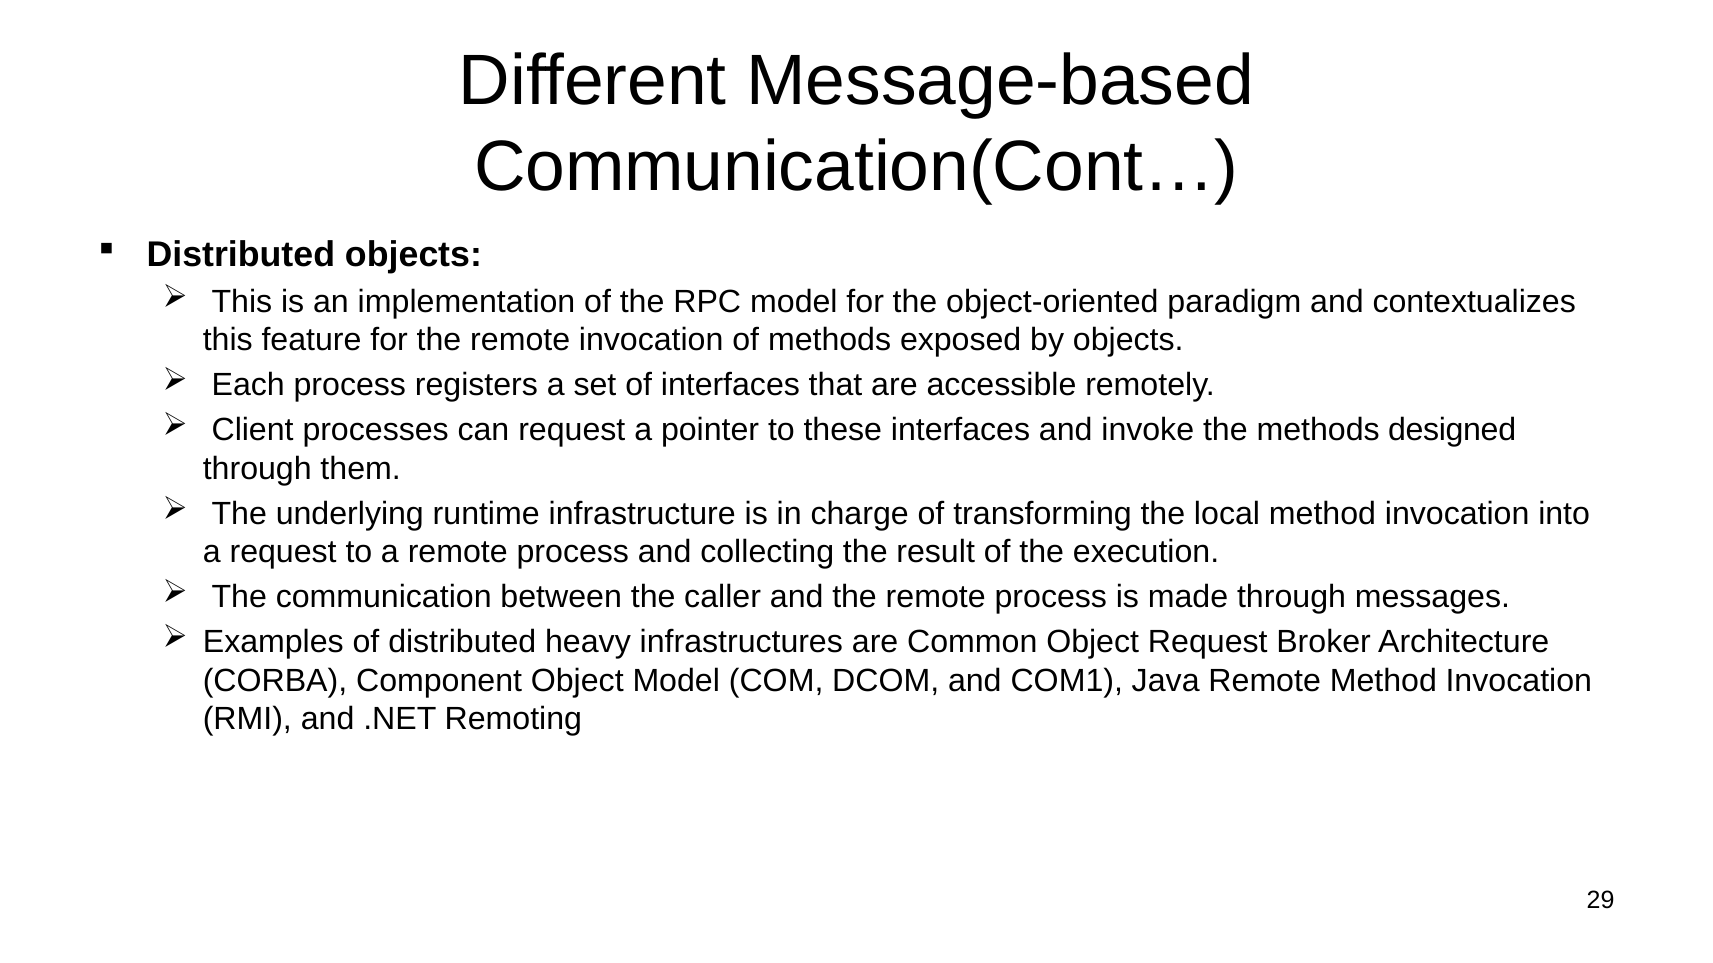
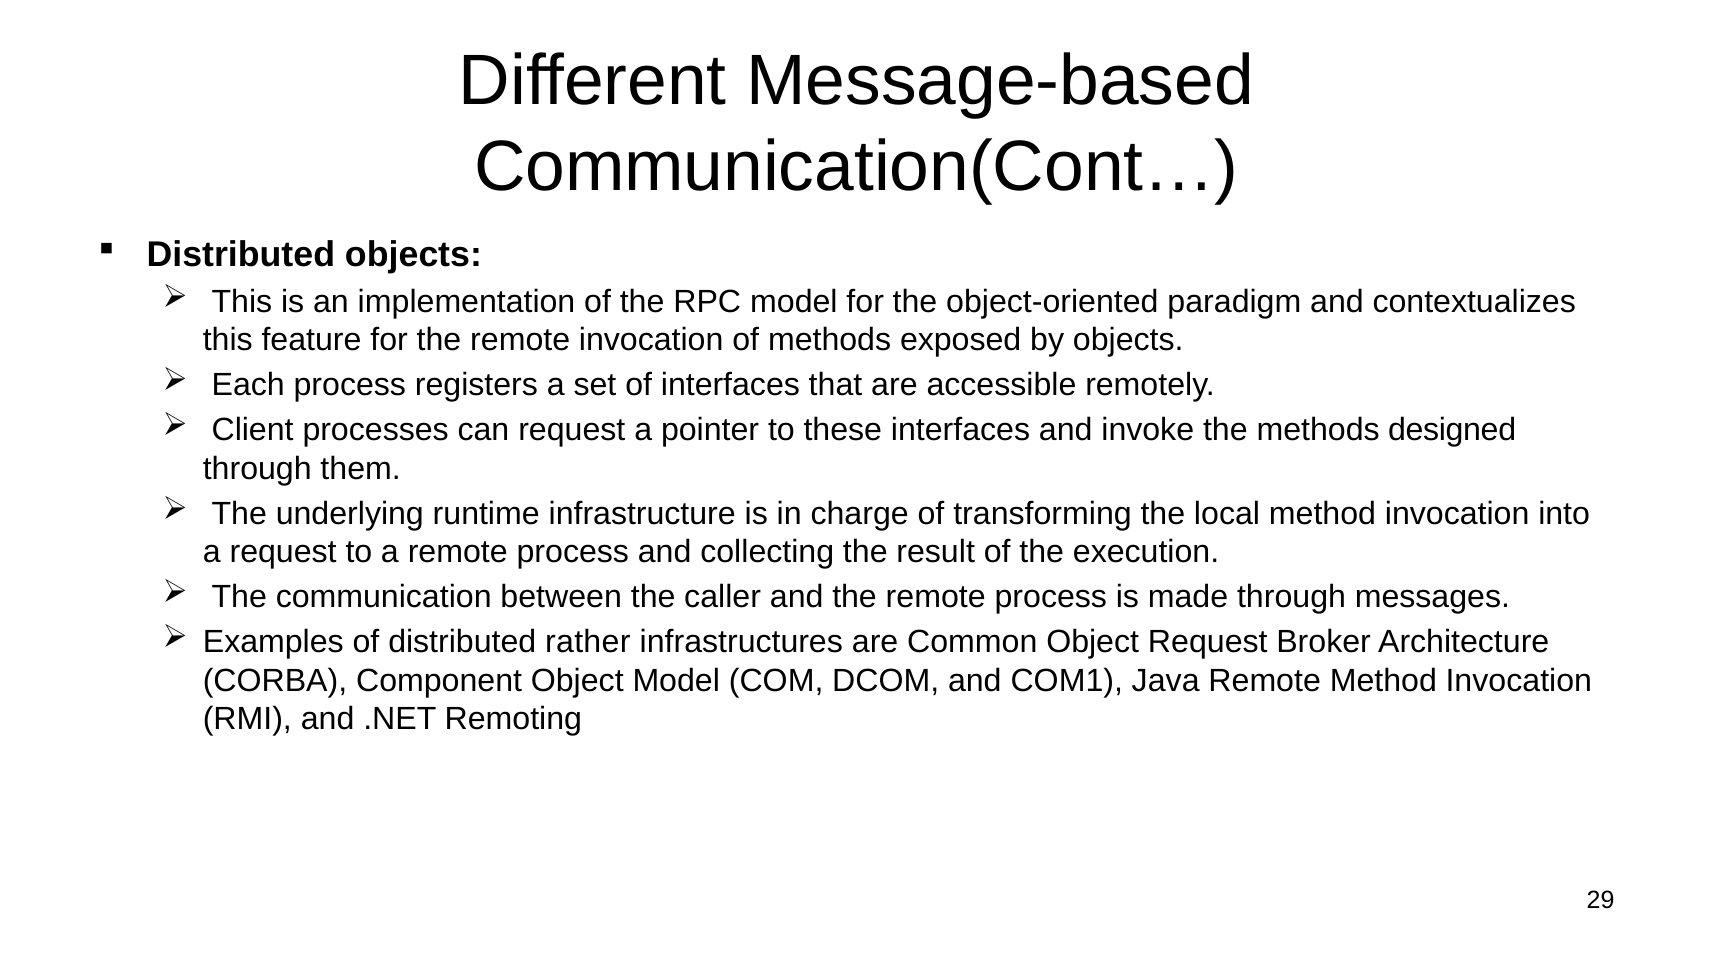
heavy: heavy -> rather (588, 642)
